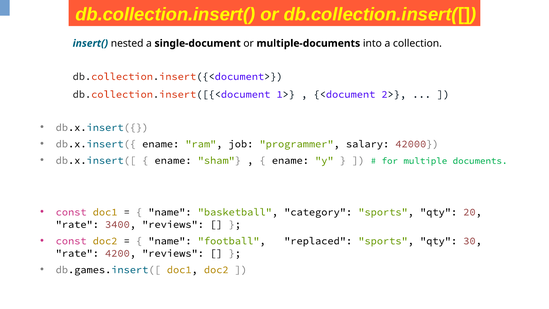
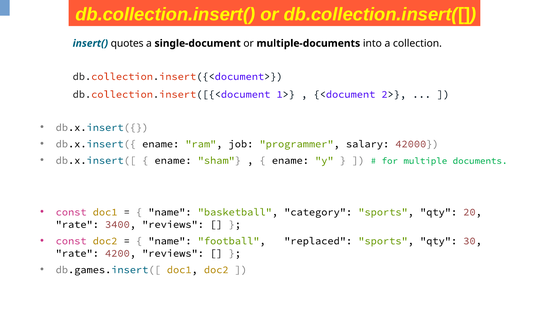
nested: nested -> quotes (127, 43)
